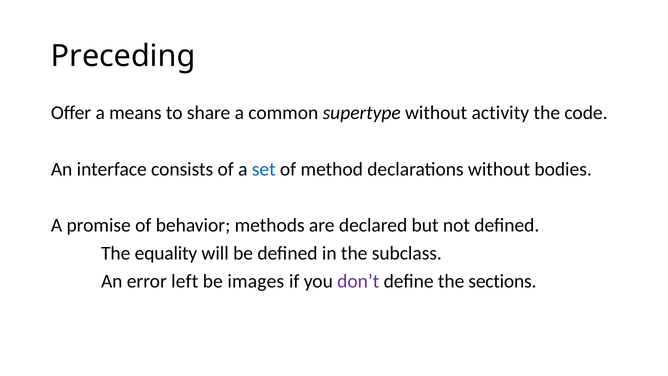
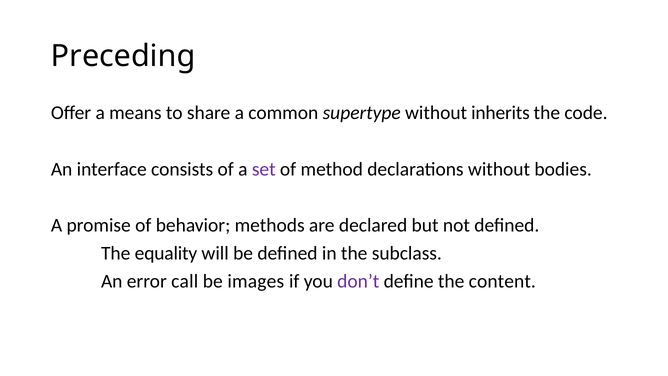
activity: activity -> inherits (500, 113)
set colour: blue -> purple (264, 169)
left: left -> call (185, 281)
sections: sections -> content (502, 281)
